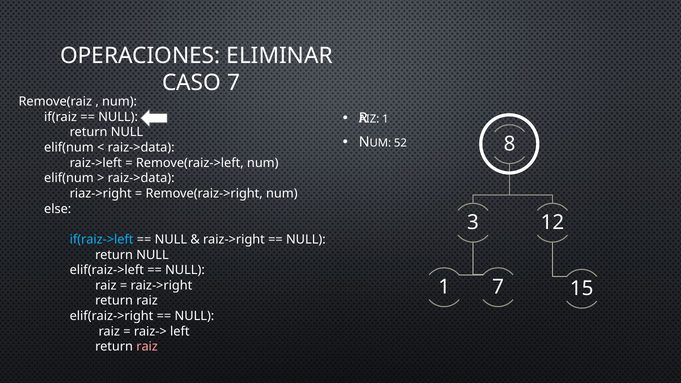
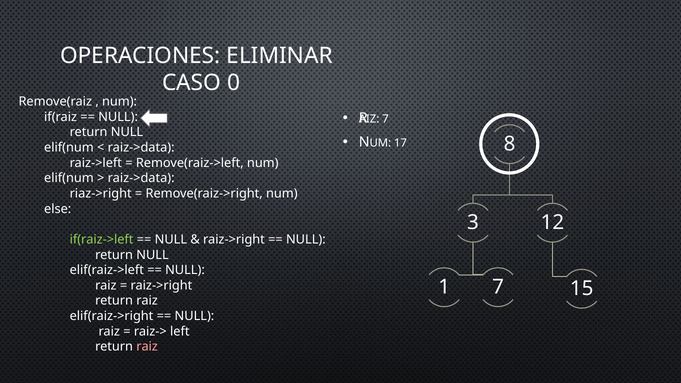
CASO 7: 7 -> 0 (234, 83)
1: 1 -> 7 (385, 119)
52: 52 -> 17 (400, 143)
if(raiz->left colour: light blue -> light green (102, 240)
